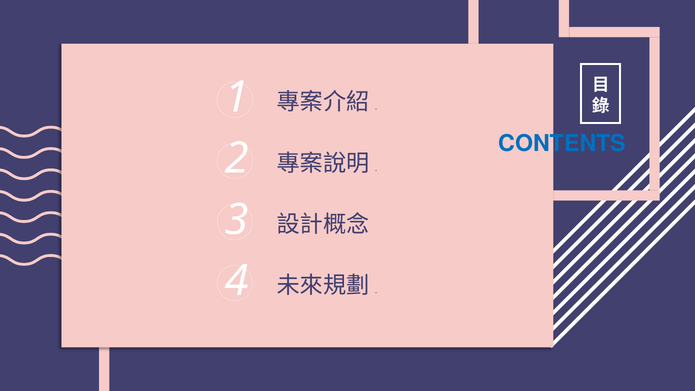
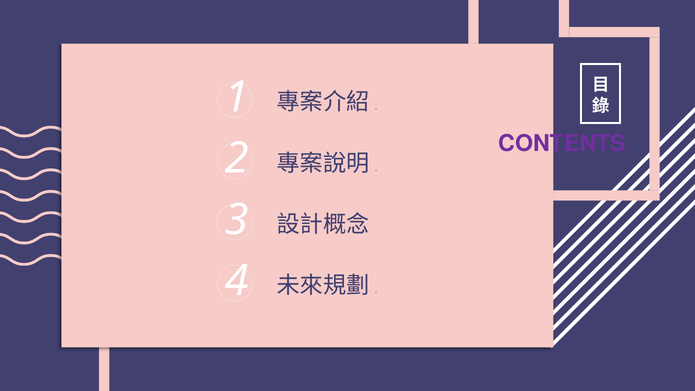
CONTENTS colour: blue -> purple (562, 144)
